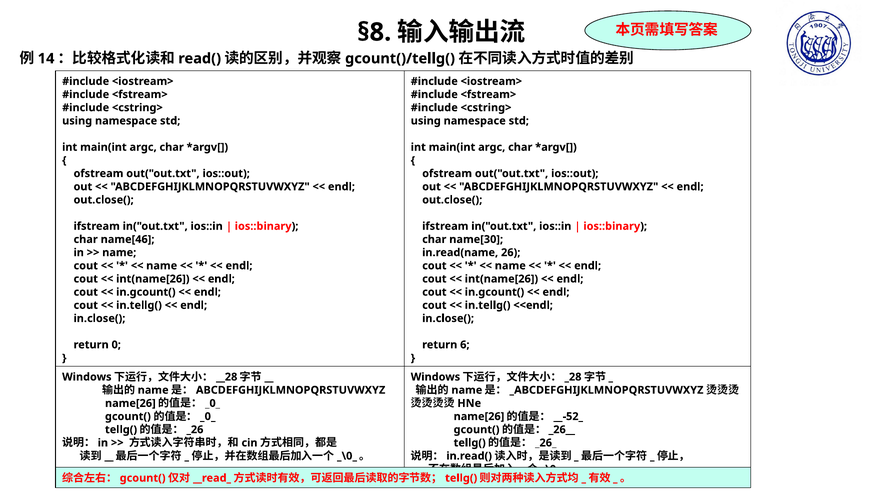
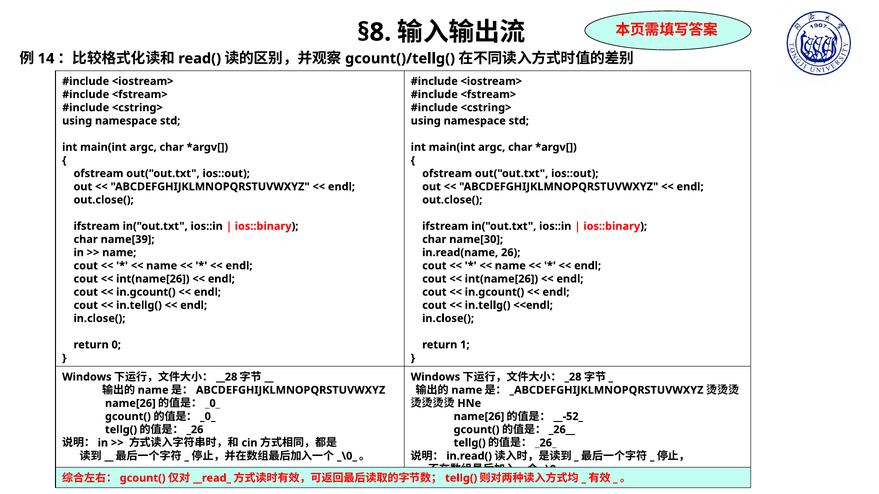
name[46: name[46 -> name[39 (128, 240)
6: 6 -> 1 (465, 345)
